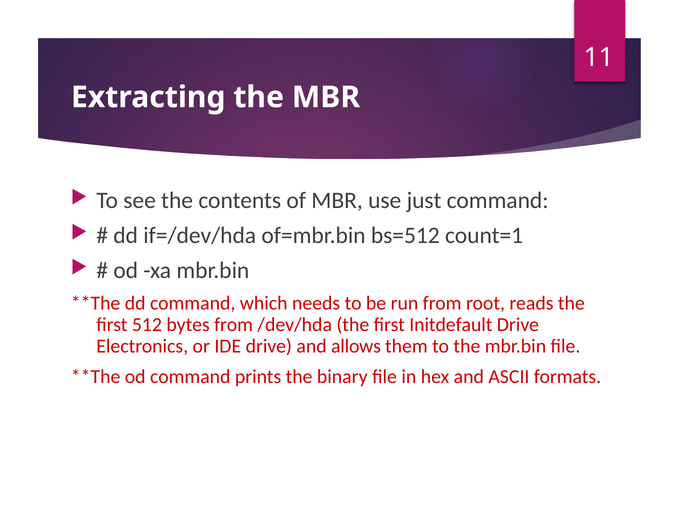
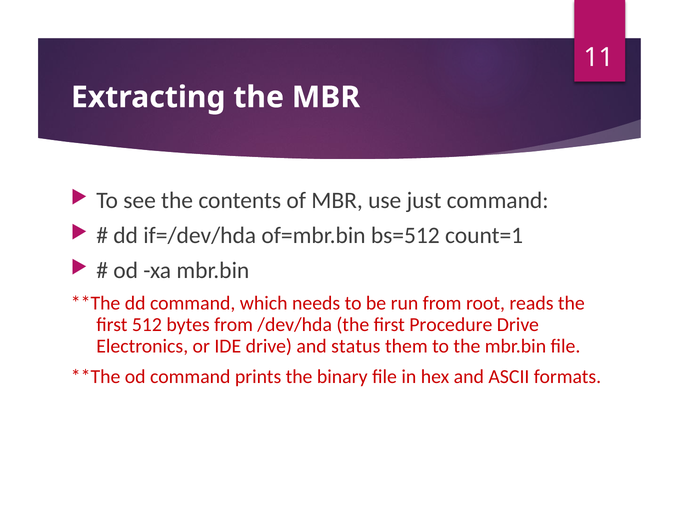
Initdefault: Initdefault -> Procedure (451, 324)
allows: allows -> status (356, 346)
